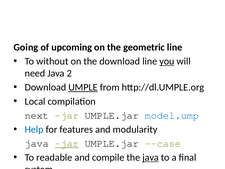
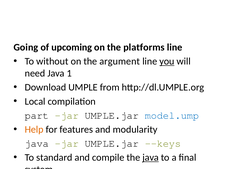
geometric: geometric -> platforms (144, 47)
the download: download -> argument (120, 61)
2: 2 -> 1 (69, 73)
UMPLE underline: present -> none (83, 87)
next: next -> part (37, 115)
Help colour: blue -> orange (34, 129)
jar underline: present -> none (67, 143)
--case: --case -> --keys (163, 143)
readable: readable -> standard (54, 157)
